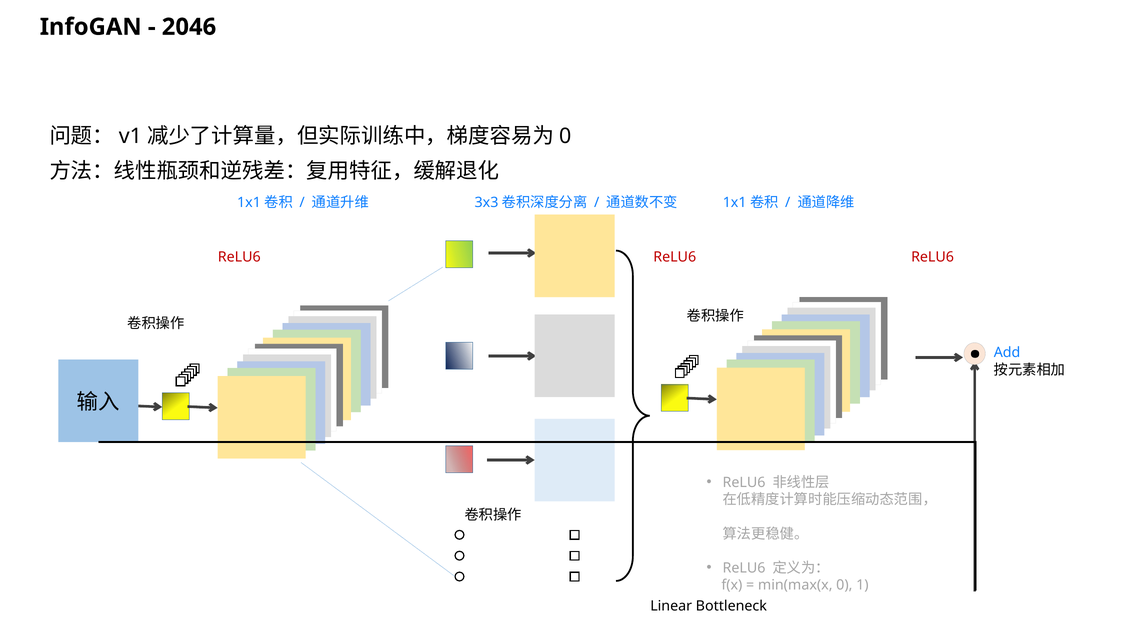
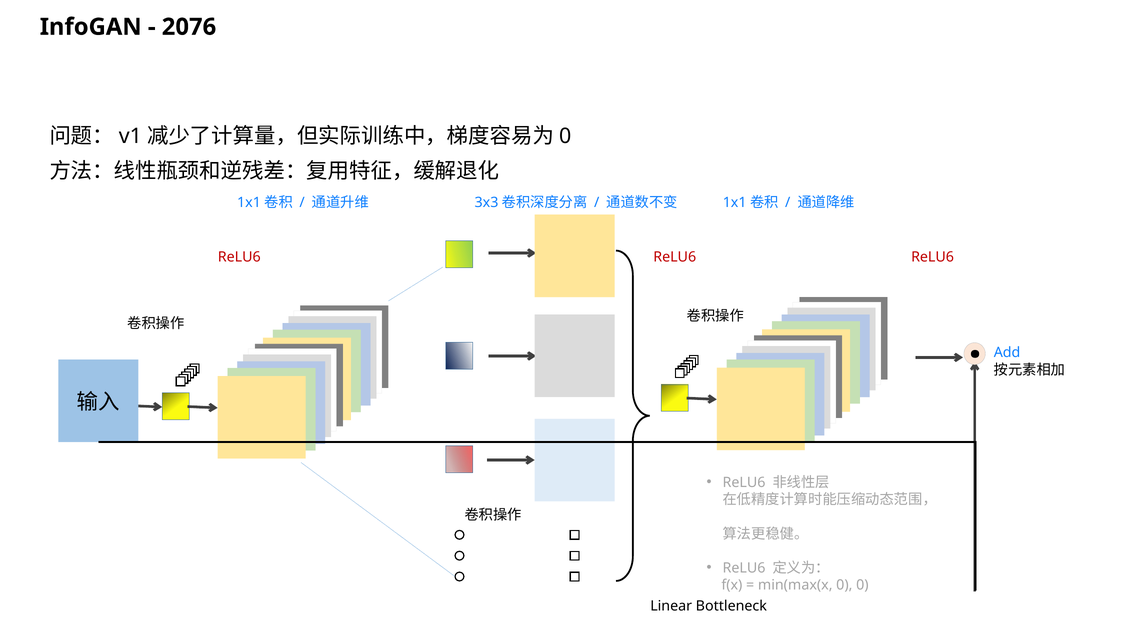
2046: 2046 -> 2076 (189, 27)
0 1: 1 -> 0 (862, 585)
